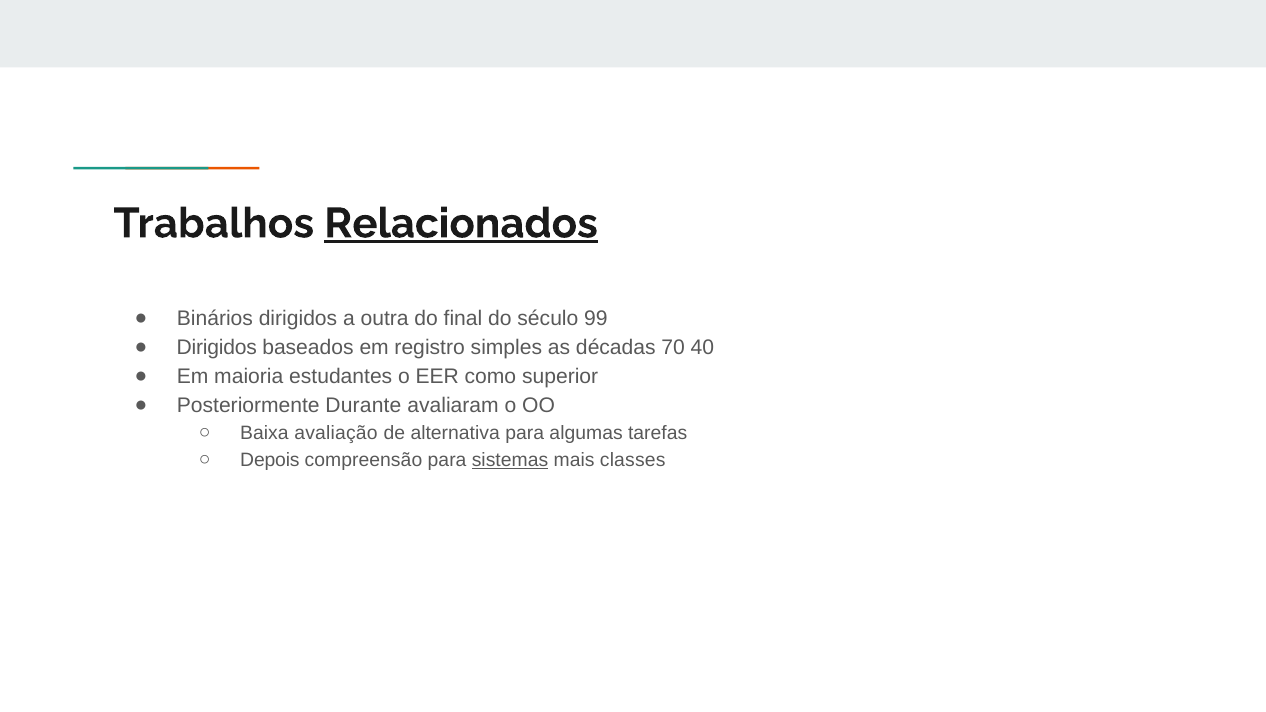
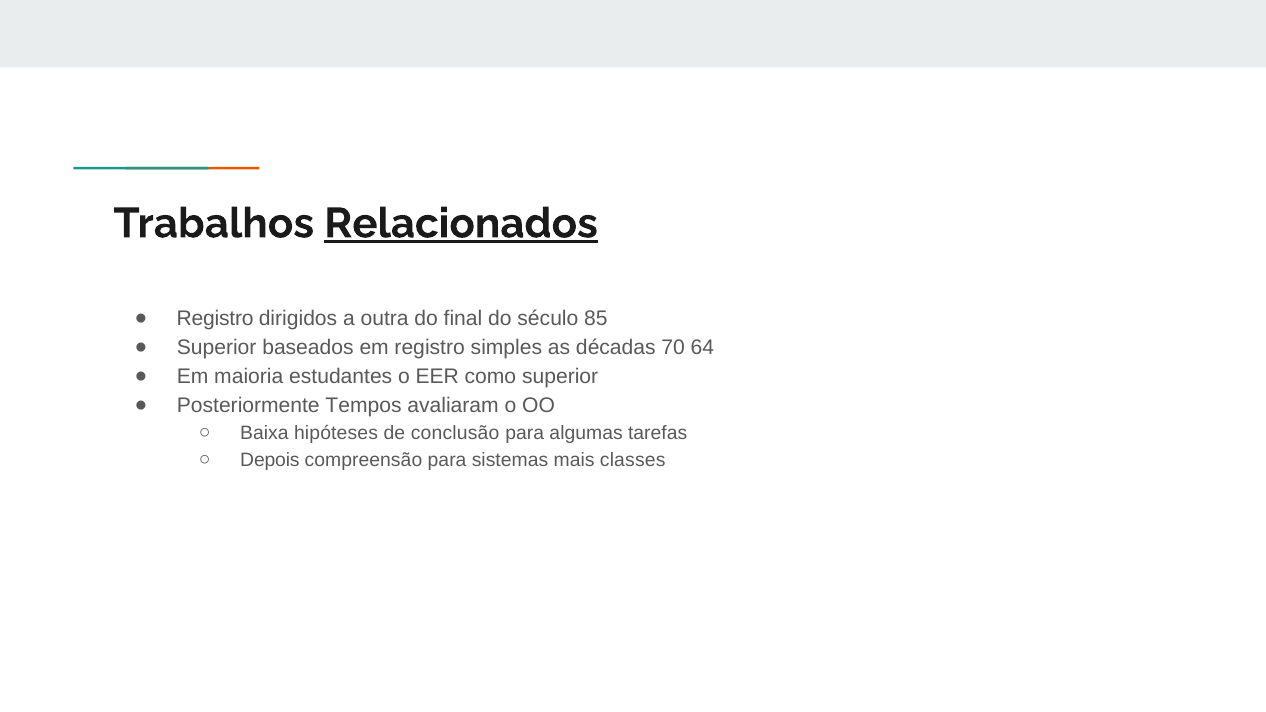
Binários: Binários -> Registro (215, 318)
99: 99 -> 85 (596, 318)
Dirigidos: Dirigidos -> Superior (217, 348)
40: 40 -> 64 (702, 348)
Durante: Durante -> Tempos (364, 406)
avaliação: avaliação -> hipóteses (336, 433)
alternativa: alternativa -> conclusão (455, 433)
sistemas underline: present -> none (510, 460)
